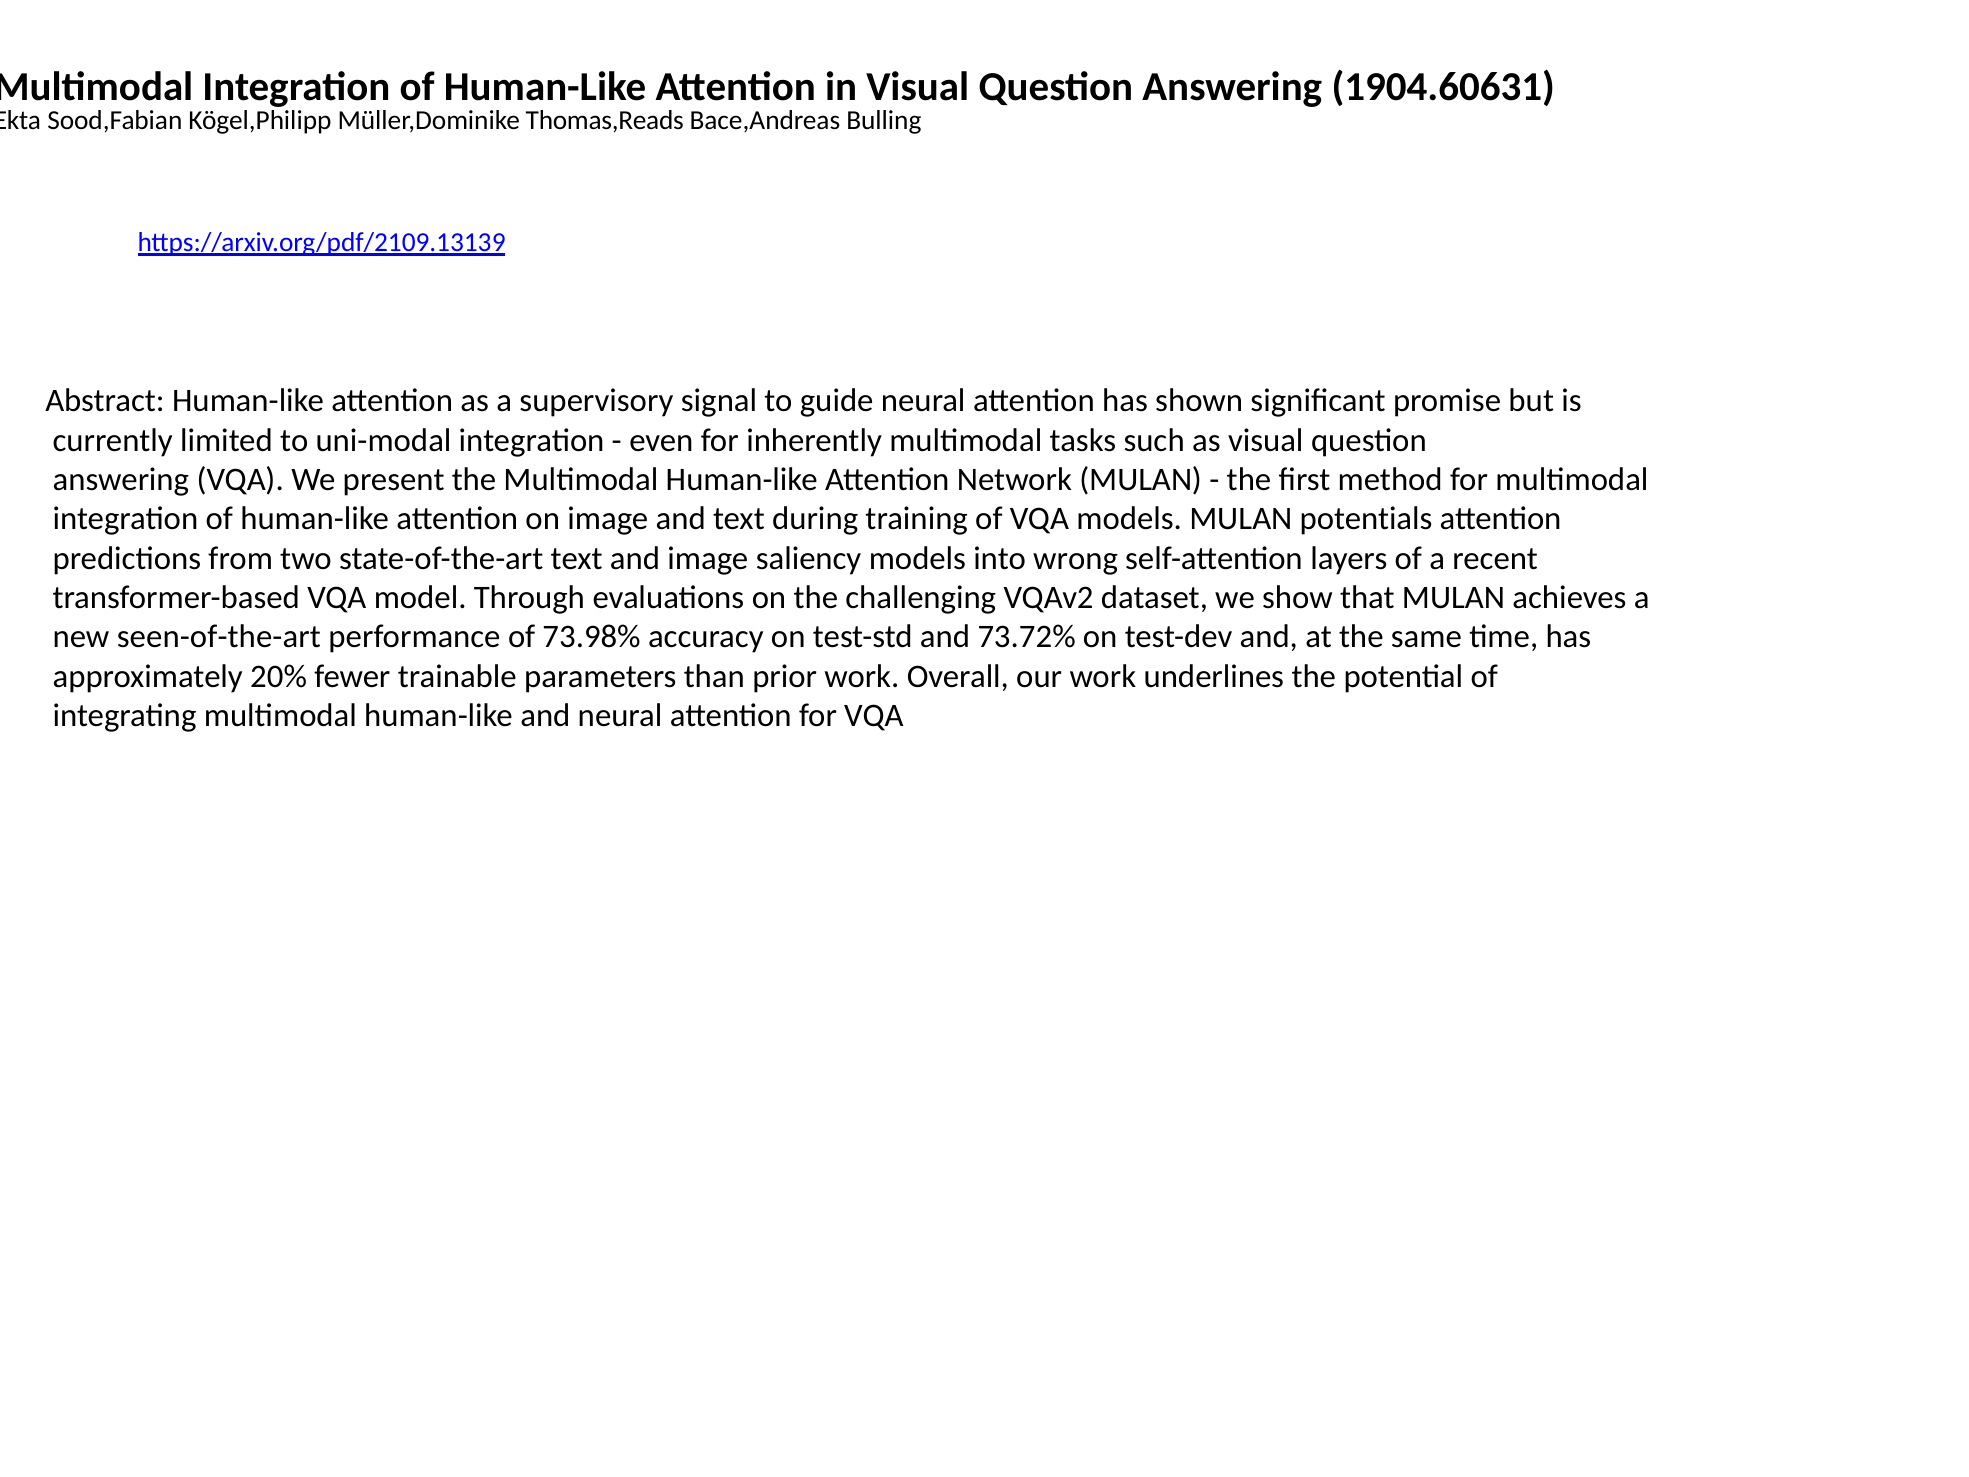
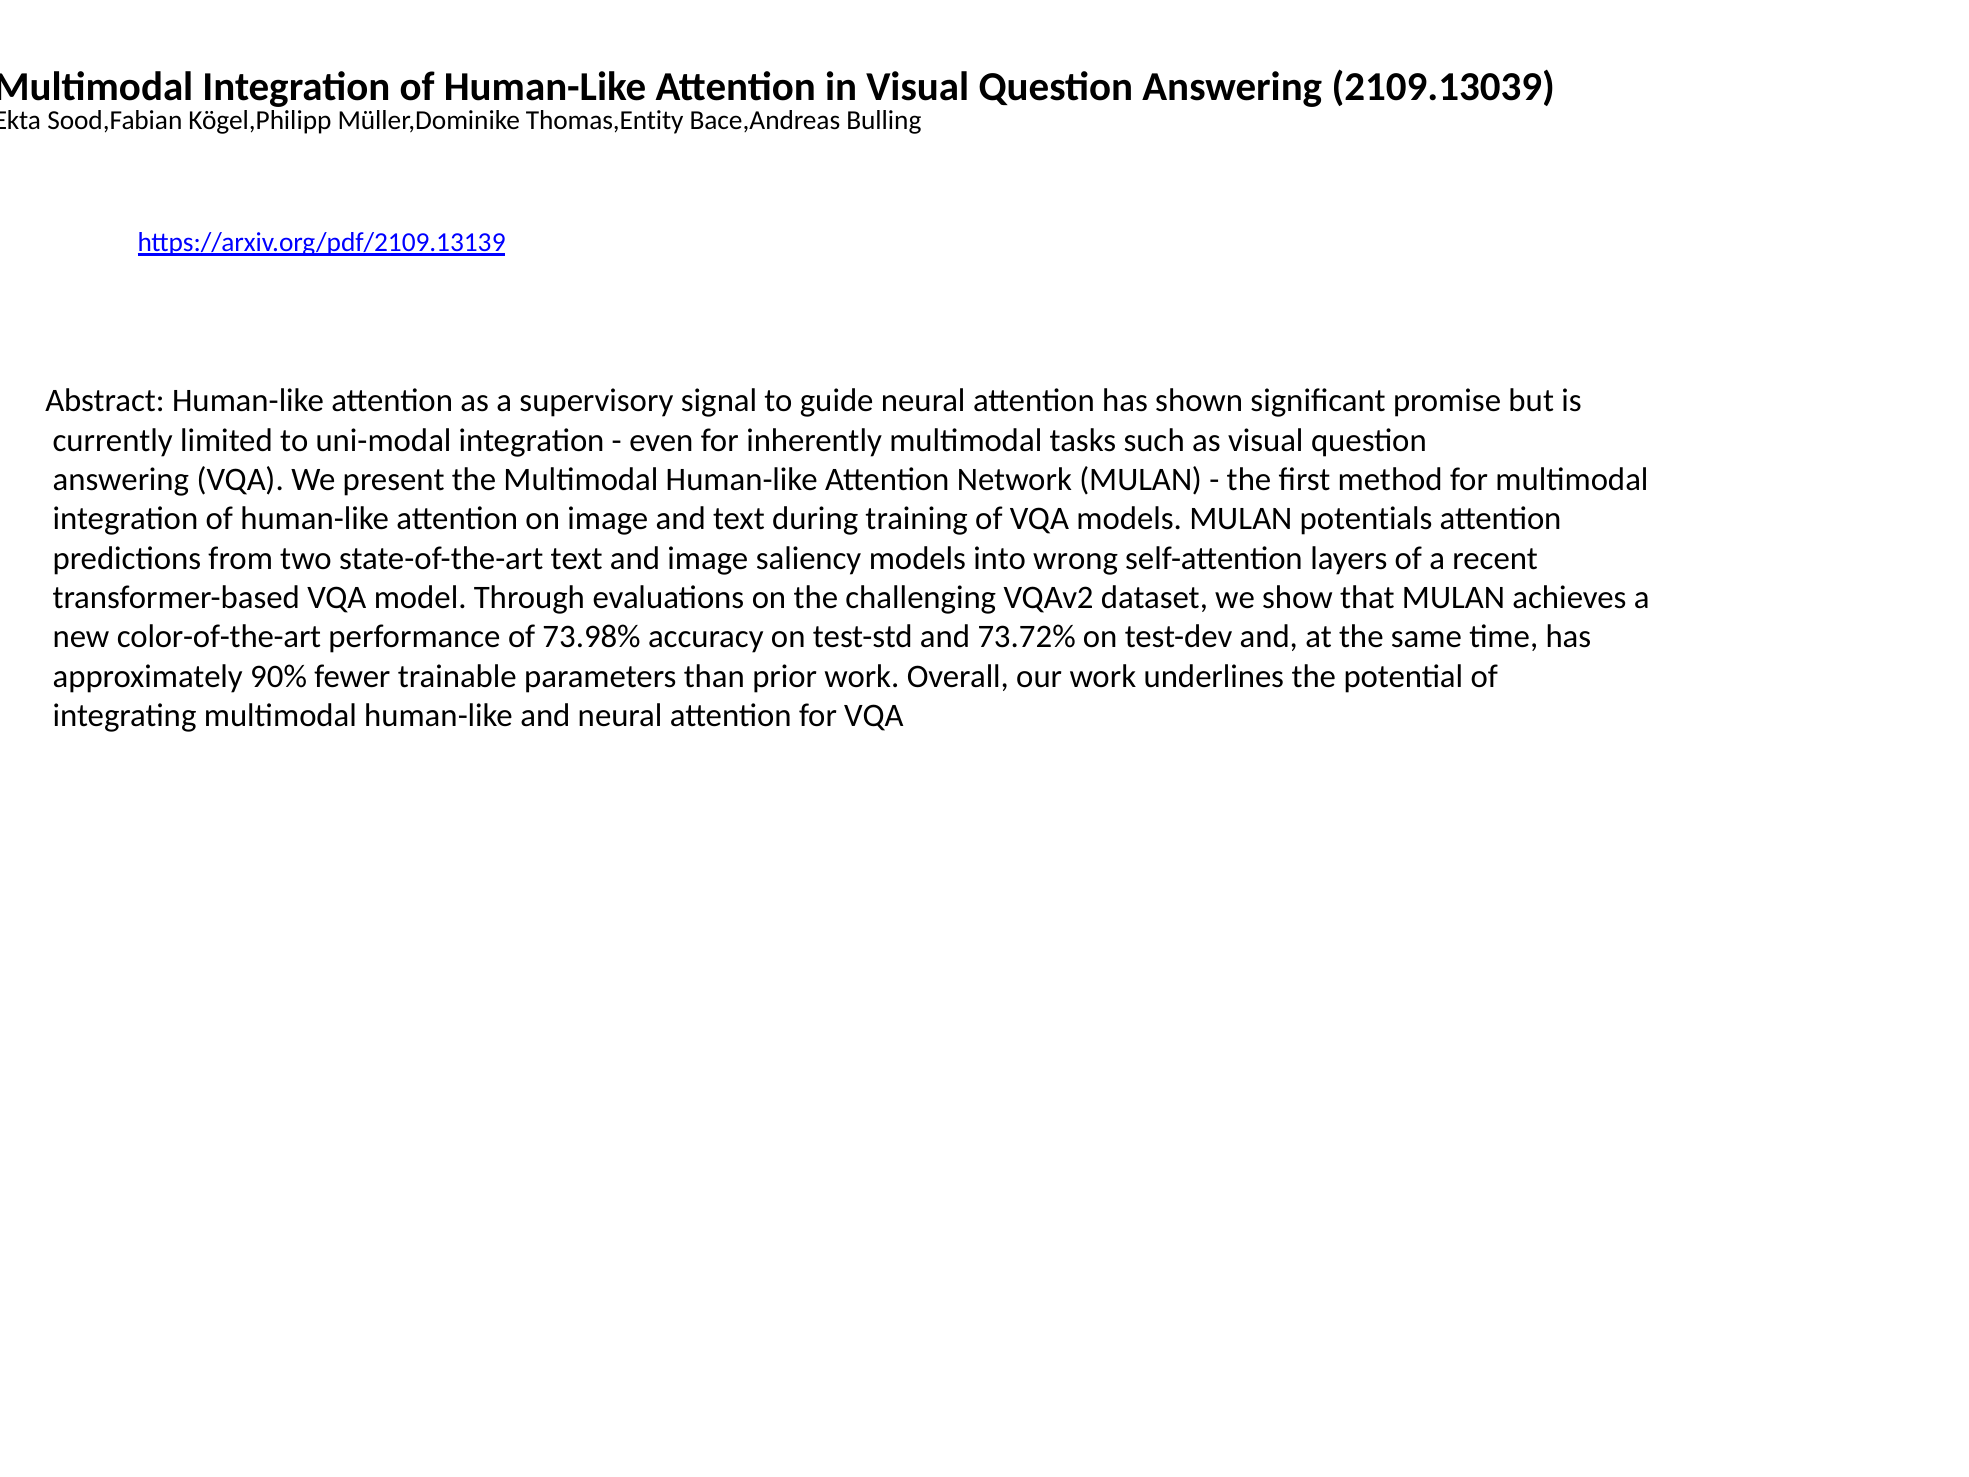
1904.60631: 1904.60631 -> 2109.13039 (1443, 87)
Thomas,Reads: Thomas,Reads -> Thomas,Entity (605, 120)
seen-of-the-art: seen-of-the-art -> color-of-the-art (219, 637)
20%: 20% -> 90% (279, 676)
